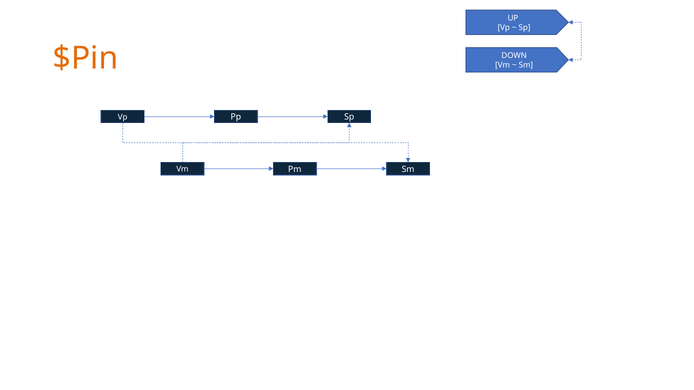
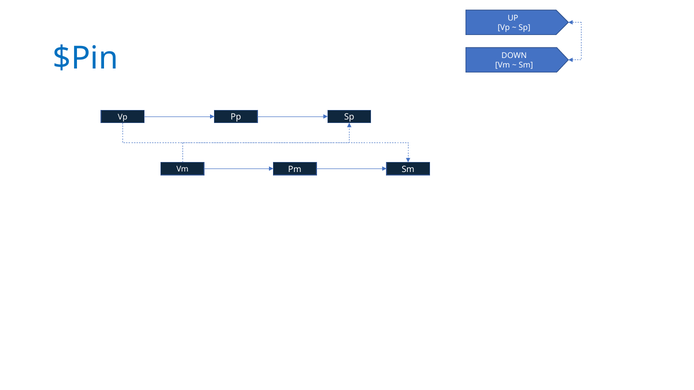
$Pin colour: orange -> blue (86, 58)
